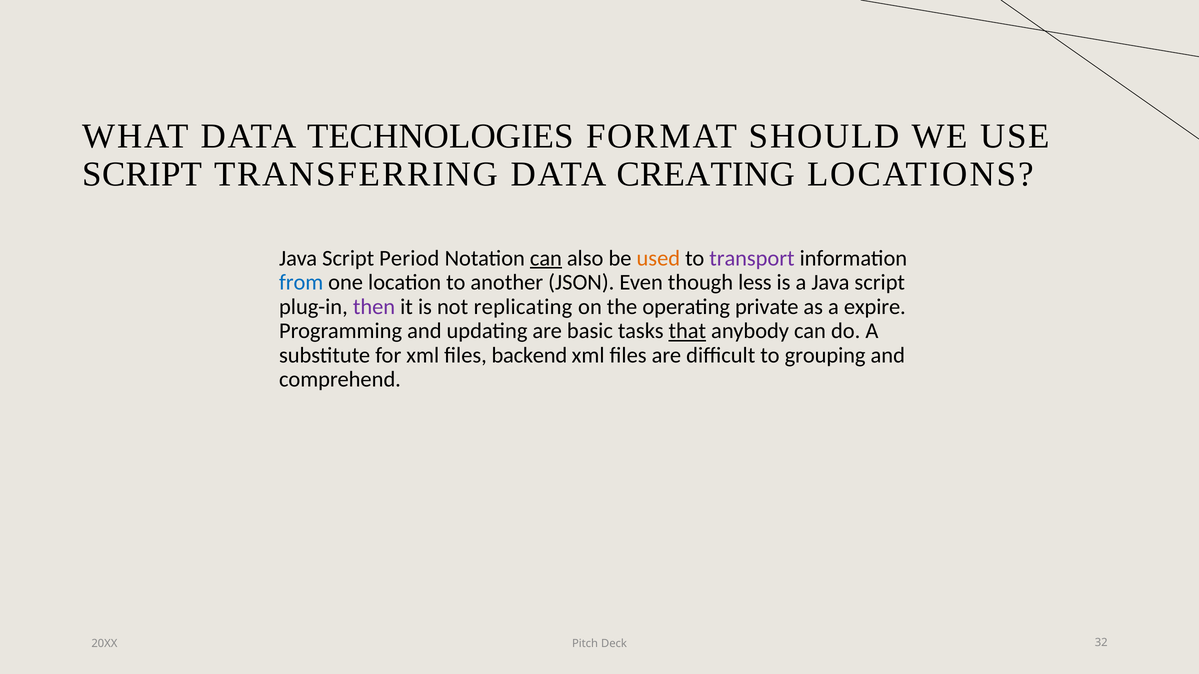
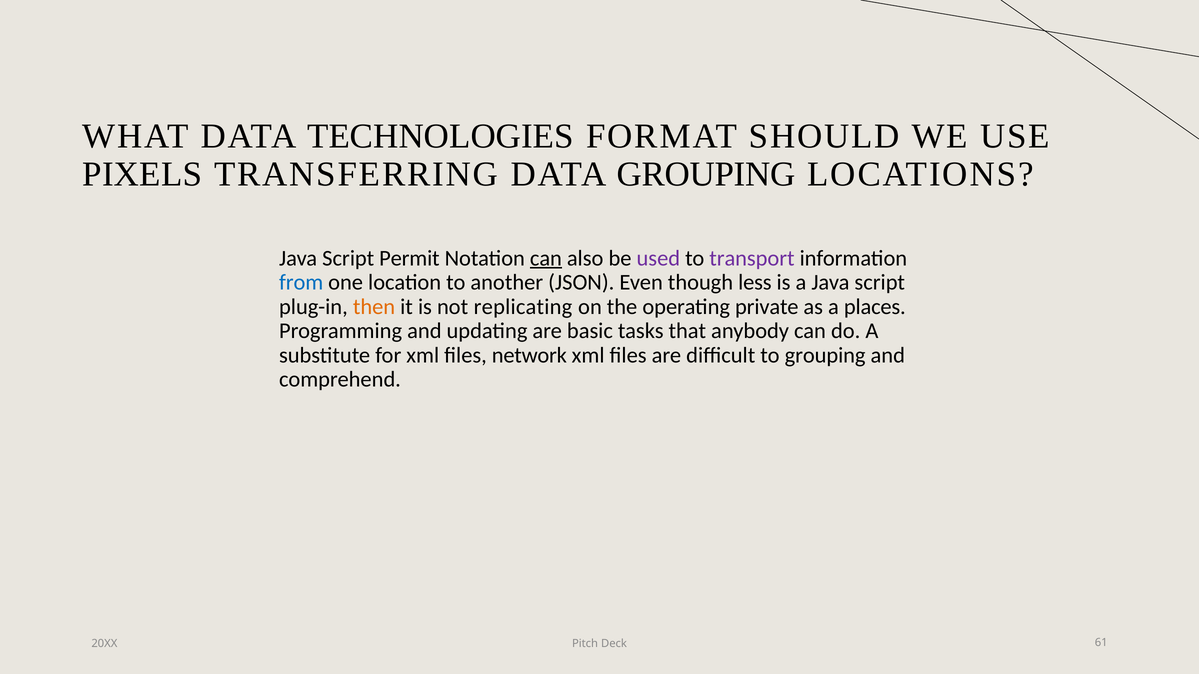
SCRIPT: SCRIPT -> PIXELS (142, 174)
DATA CREATING: CREATING -> GROUPING (706, 174)
Period: Period -> Permit (409, 258)
used colour: orange -> purple (658, 258)
then colour: purple -> orange (374, 307)
expire: expire -> places (875, 307)
that underline: present -> none (687, 331)
backend: backend -> network (529, 355)
32: 32 -> 61 (1101, 643)
